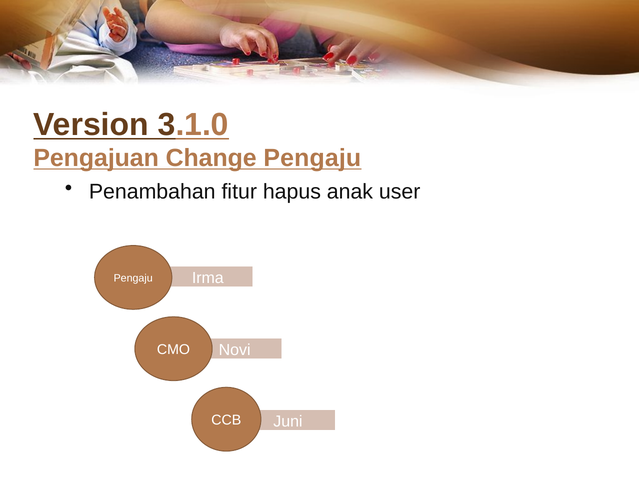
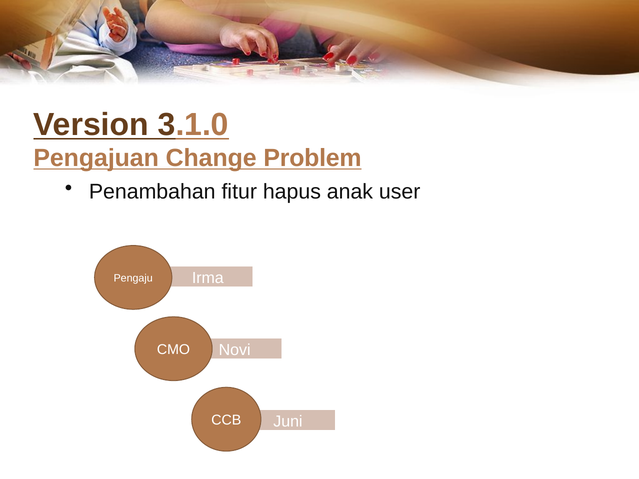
Change Pengaju: Pengaju -> Problem (313, 158)
